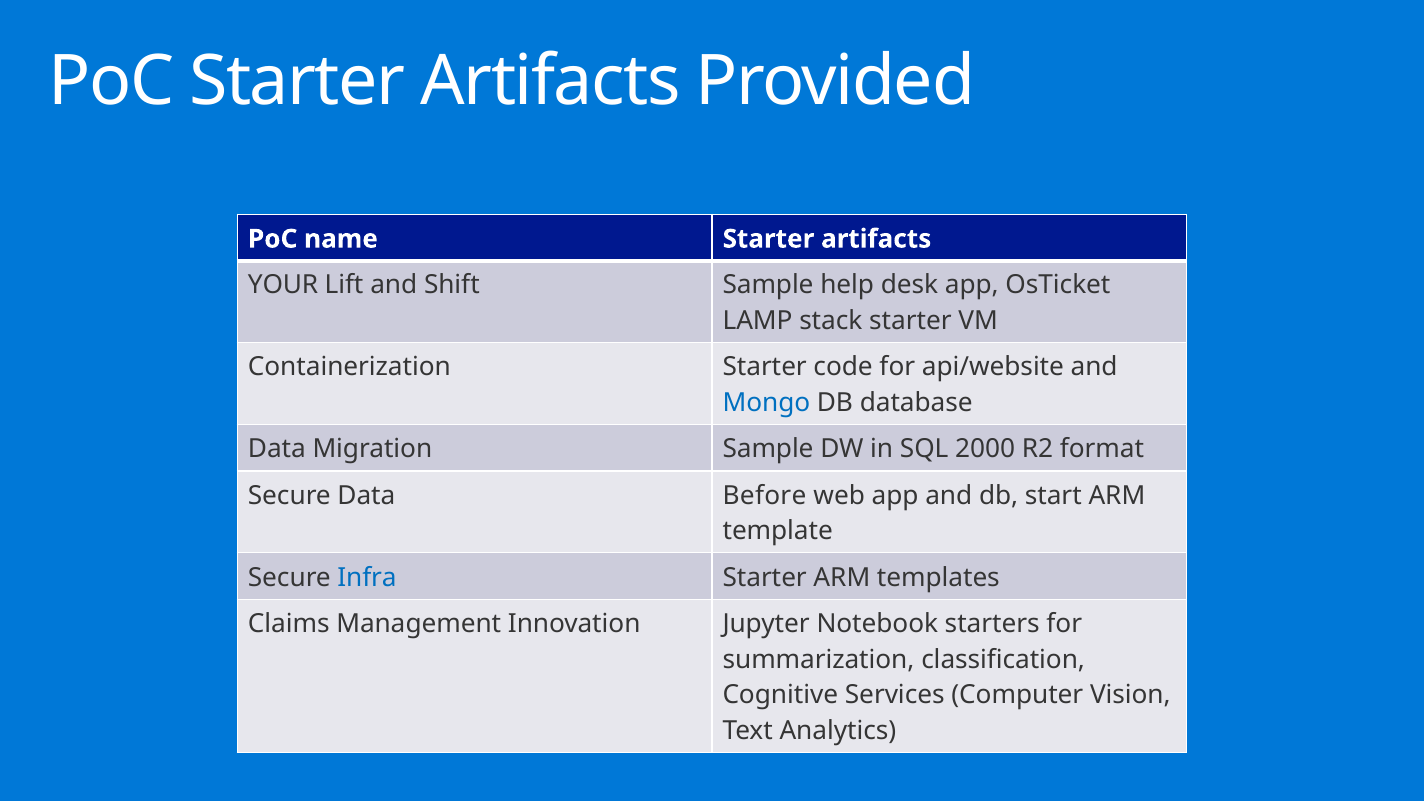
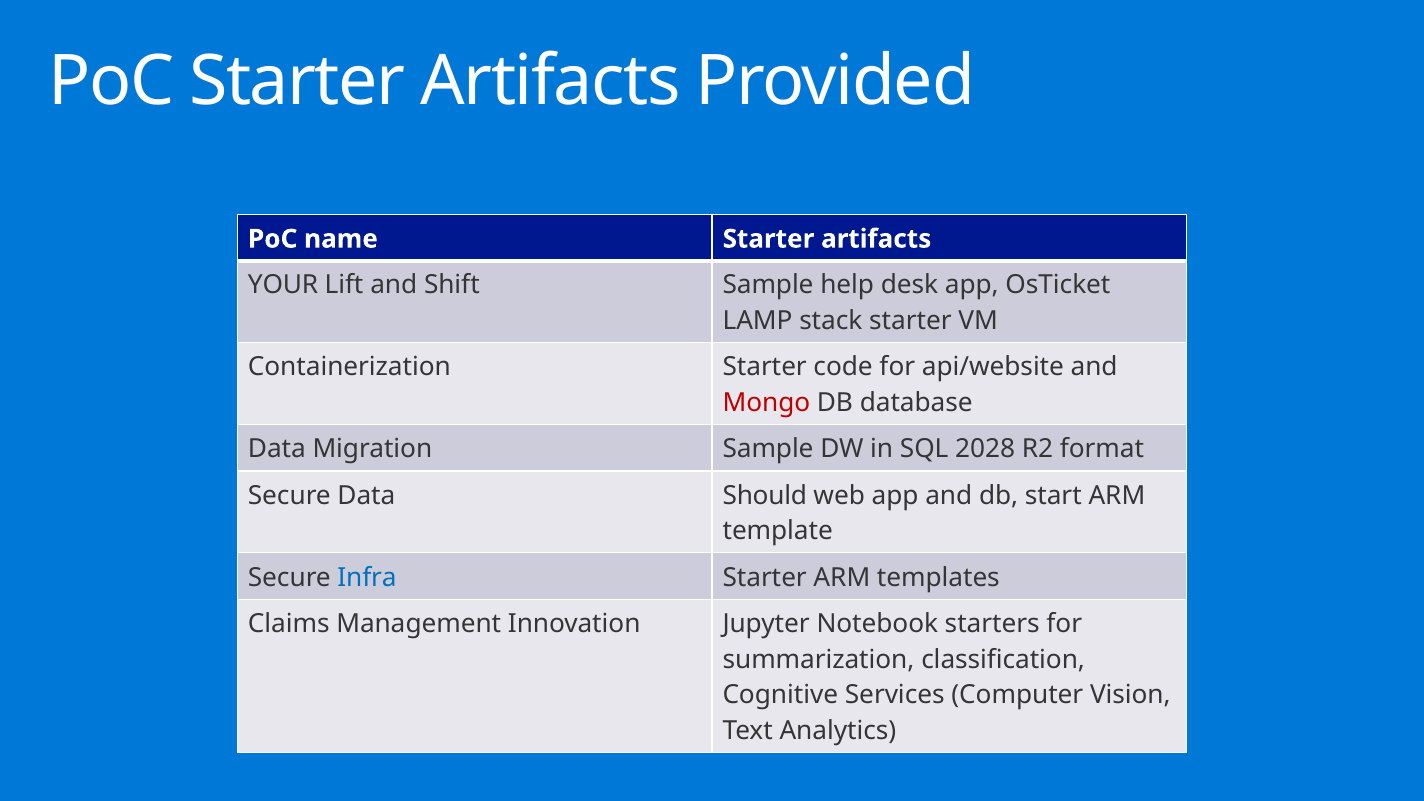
Mongo colour: blue -> red (766, 403)
2000: 2000 -> 2028 (985, 449)
Before: Before -> Should (765, 496)
